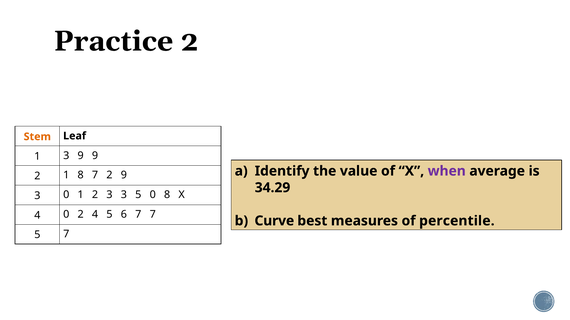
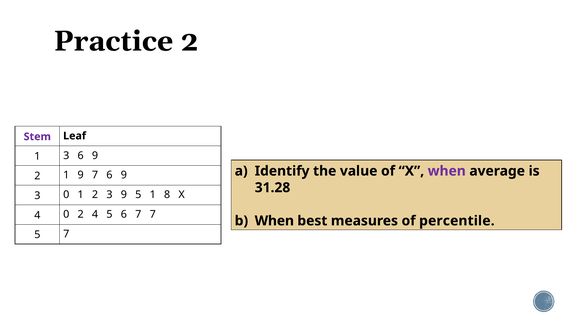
Stem colour: orange -> purple (37, 137)
3 9: 9 -> 6 (81, 156)
1 8: 8 -> 9 (81, 175)
7 2: 2 -> 6 (109, 175)
34.29: 34.29 -> 31.28 (273, 188)
3 3: 3 -> 9 (124, 195)
5 0: 0 -> 1 (153, 195)
Curve: Curve -> When (274, 221)
